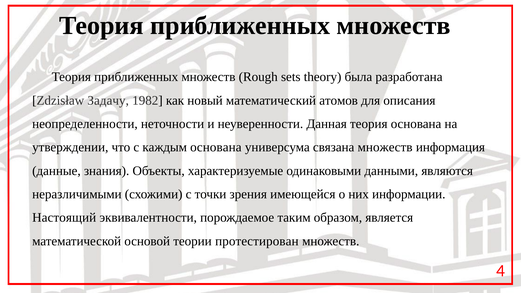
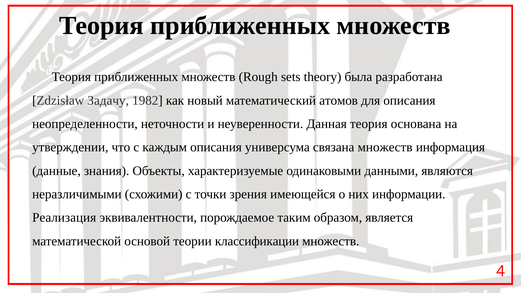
каждым основана: основана -> описания (216, 147)
Настоящий: Настоящий -> Реализация (64, 218)
протестирован: протестирован -> классификации (257, 241)
